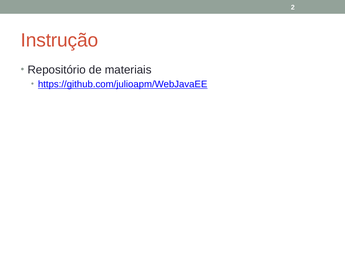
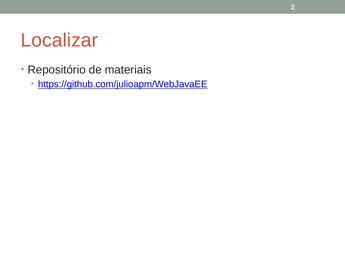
Instrução: Instrução -> Localizar (59, 40)
